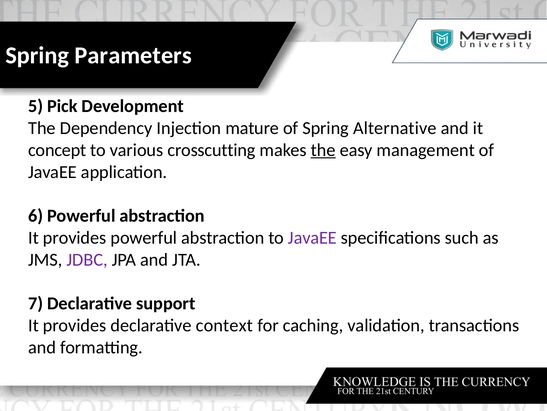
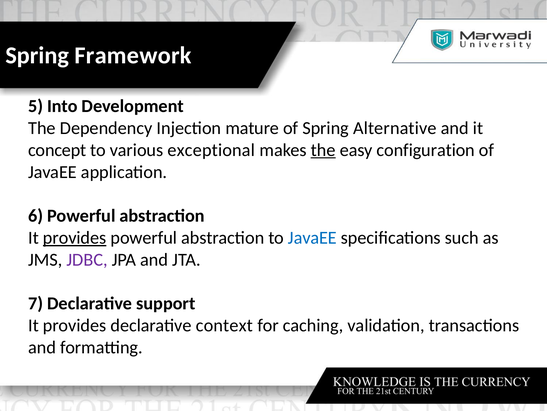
Parameters: Parameters -> Framework (133, 55)
Pick: Pick -> Into (62, 106)
crosscutting: crosscutting -> exceptional (211, 150)
management: management -> configuration (426, 150)
provides underline: none -> present (75, 237)
JavaEE colour: purple -> blue (312, 237)
